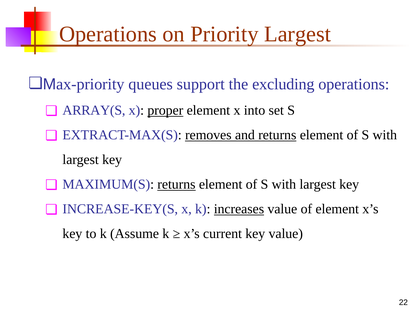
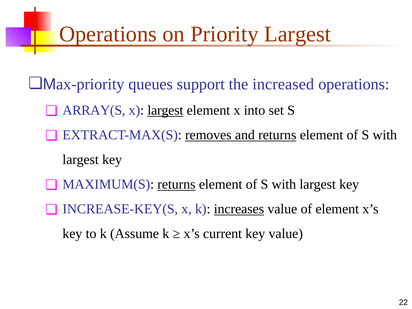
excluding: excluding -> increased (283, 84)
x proper: proper -> largest (165, 110)
